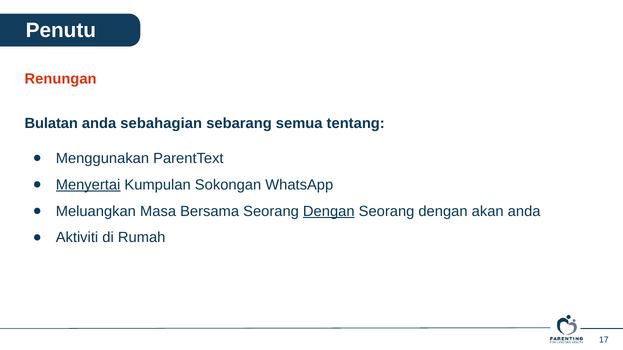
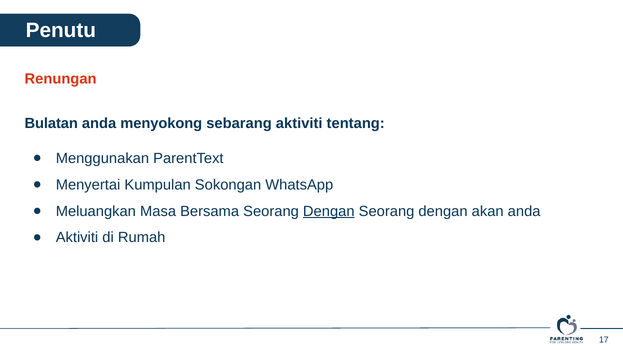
sebahagian: sebahagian -> menyokong (161, 123)
sebarang semua: semua -> aktiviti (299, 123)
Menyertai underline: present -> none (88, 185)
